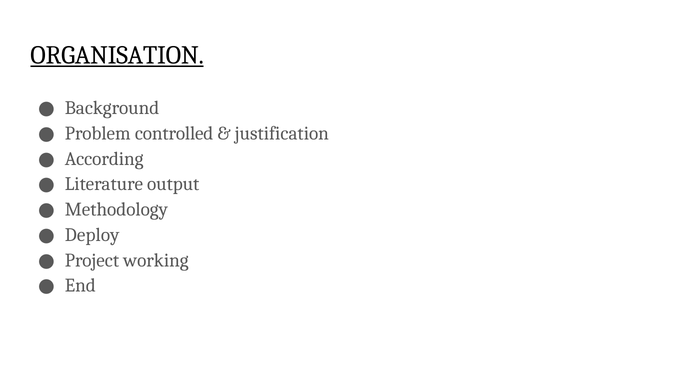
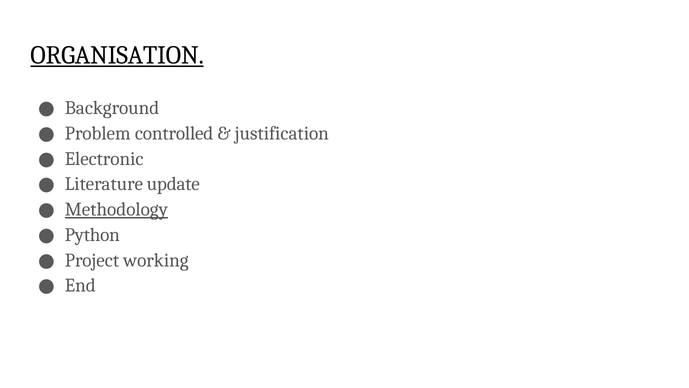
According: According -> Electronic (104, 159)
output: output -> update (173, 184)
Methodology underline: none -> present (116, 209)
Deploy: Deploy -> Python (92, 235)
